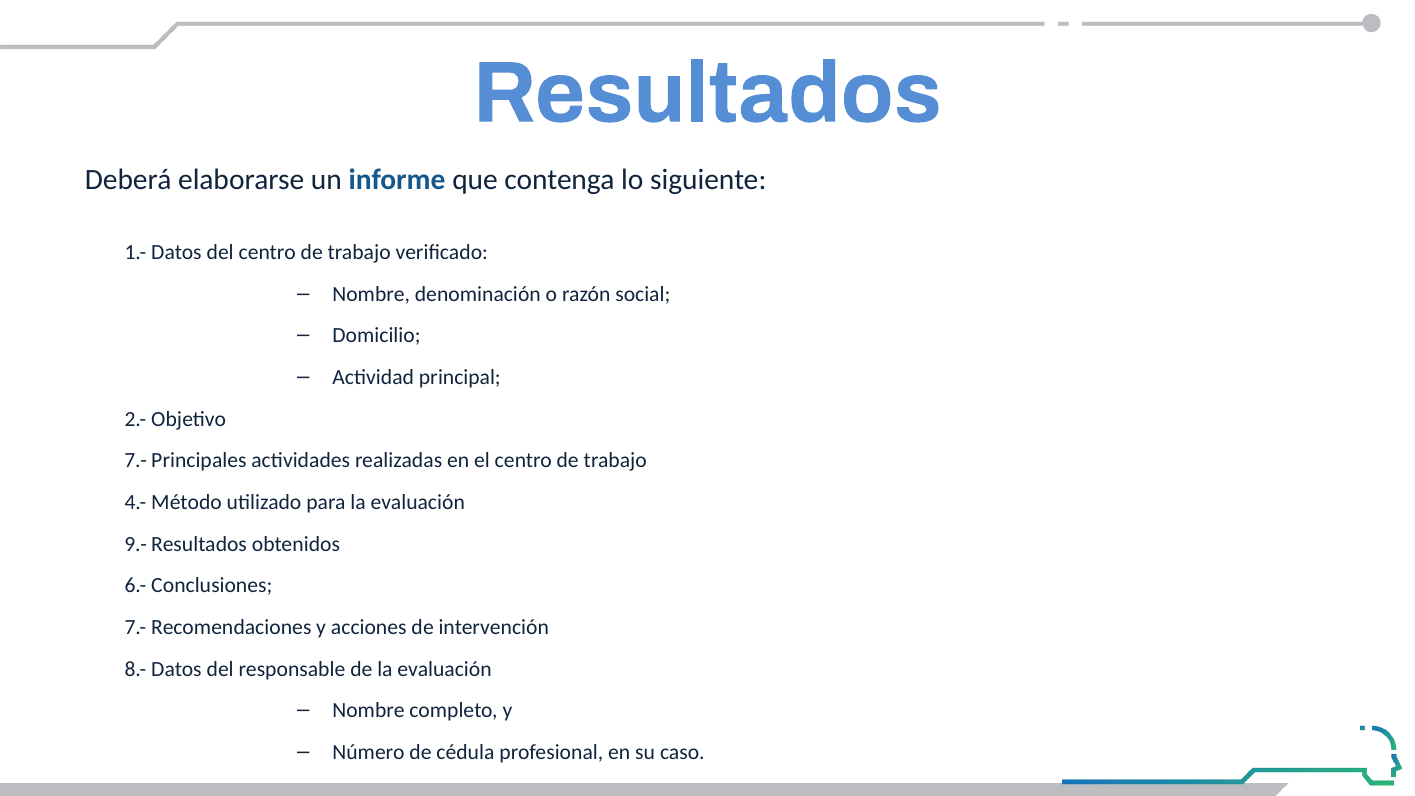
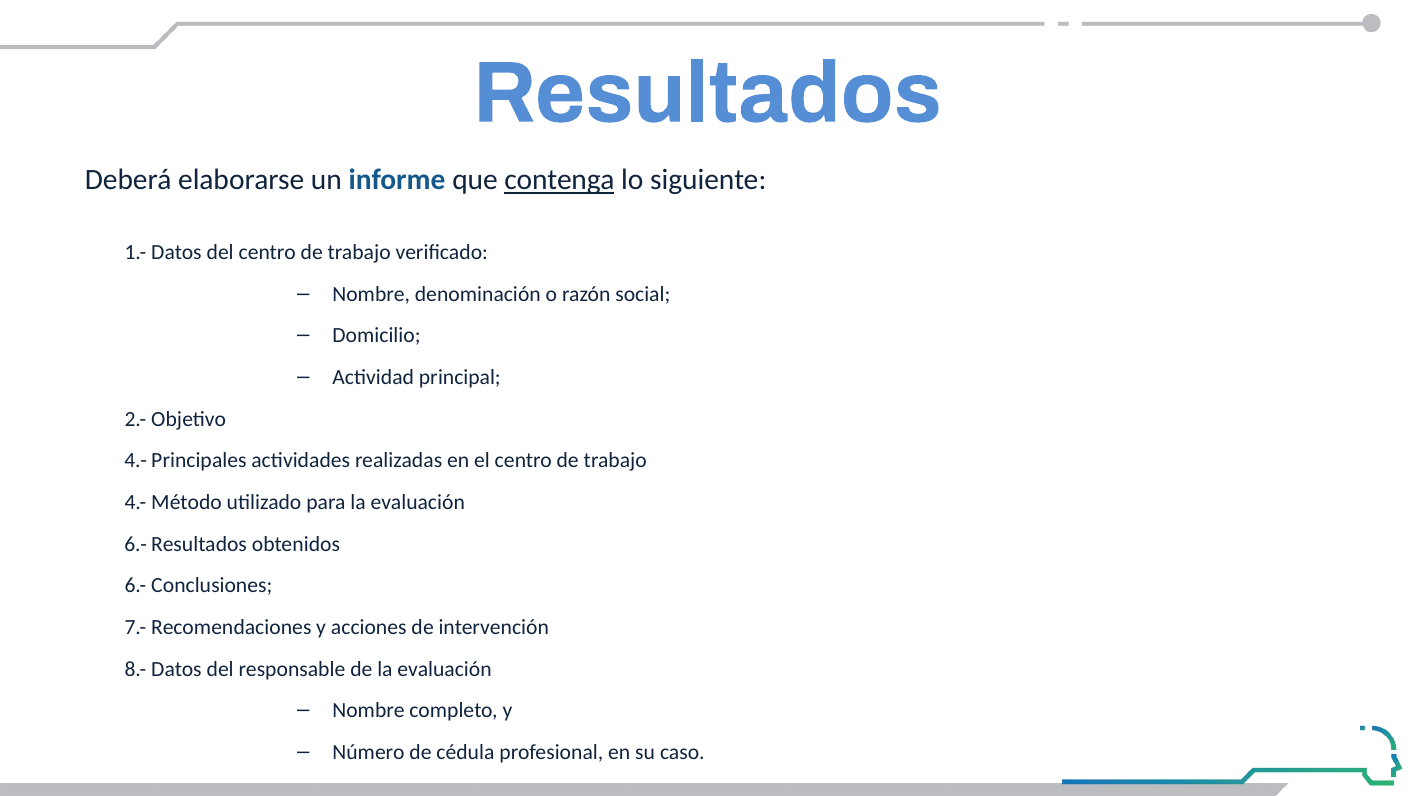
contenga underline: none -> present (560, 180)
7.-: 7.- -> 4.- (136, 461)
9.-: 9.- -> 6.- (136, 544)
